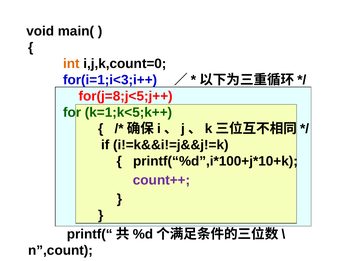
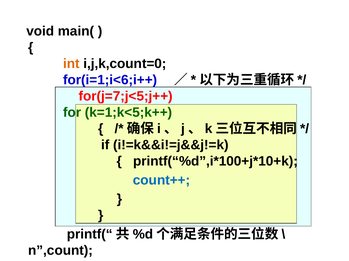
for(i=1;i<3;i++: for(i=1;i<3;i++ -> for(i=1;i<6;i++ (110, 80)
for(j=8;j<5;j++: for(j=8;j<5;j++ -> for(j=7;j<5;j++ (126, 96)
count++ colour: purple -> blue (162, 181)
